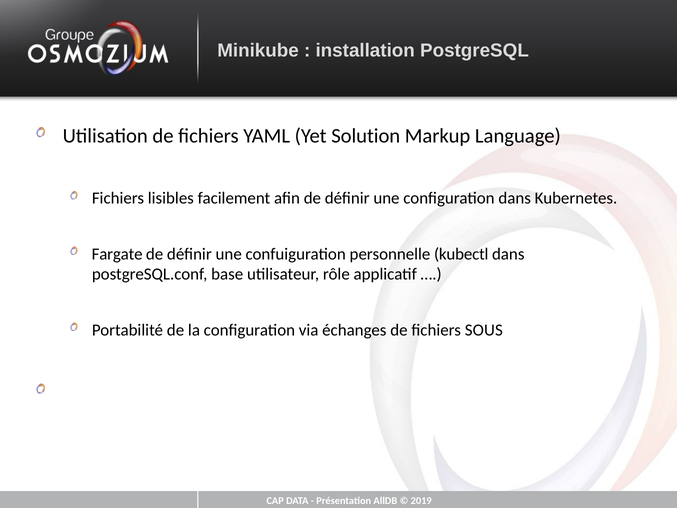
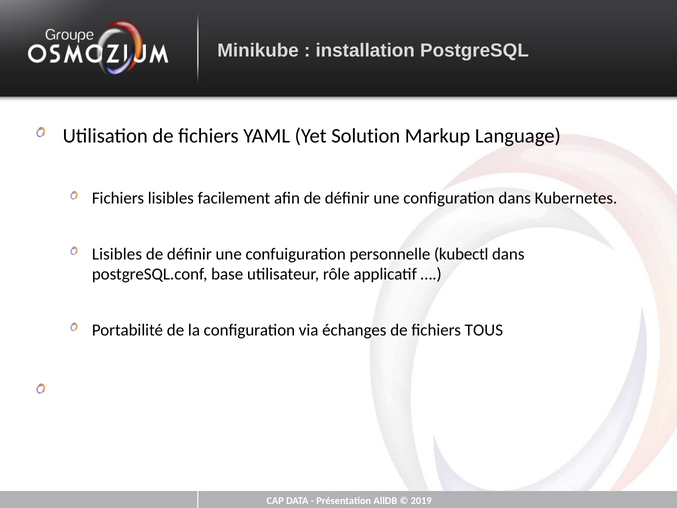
Fargate: Fargate -> Lisibles (117, 254)
SOUS: SOUS -> TOUS (484, 330)
